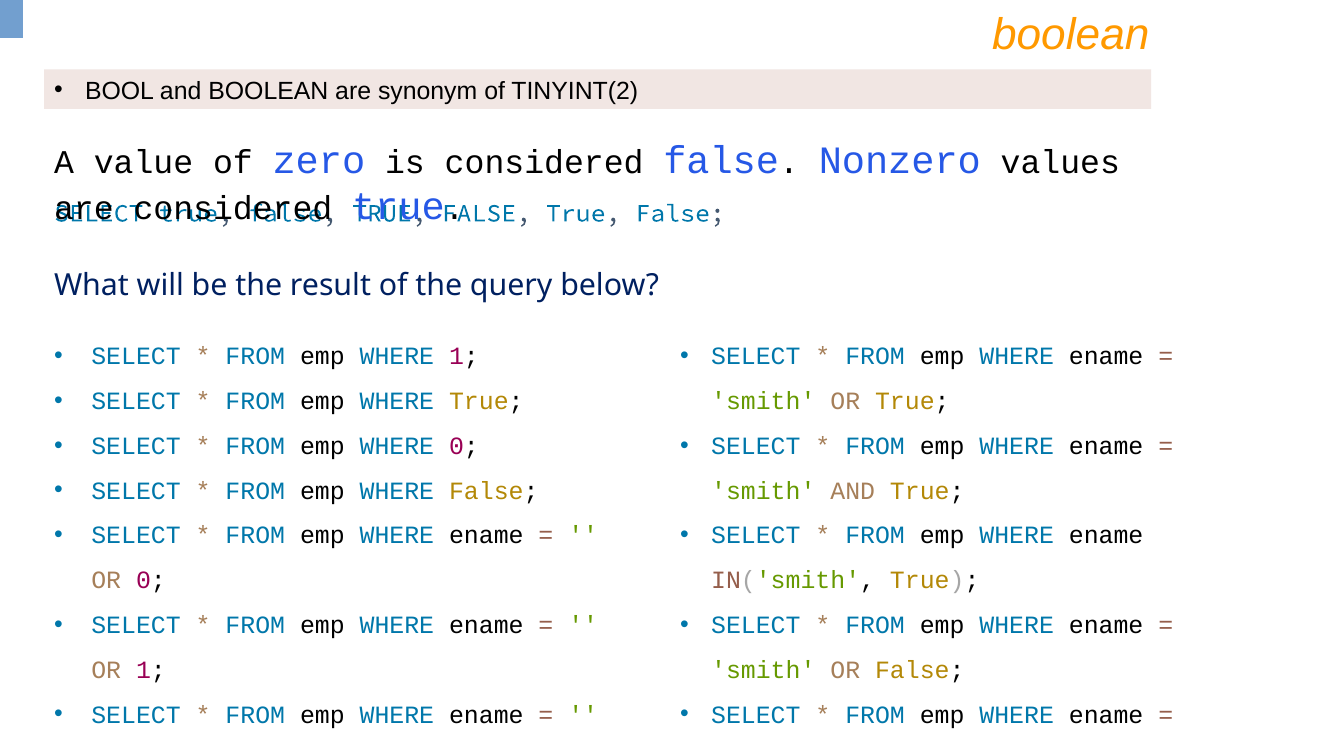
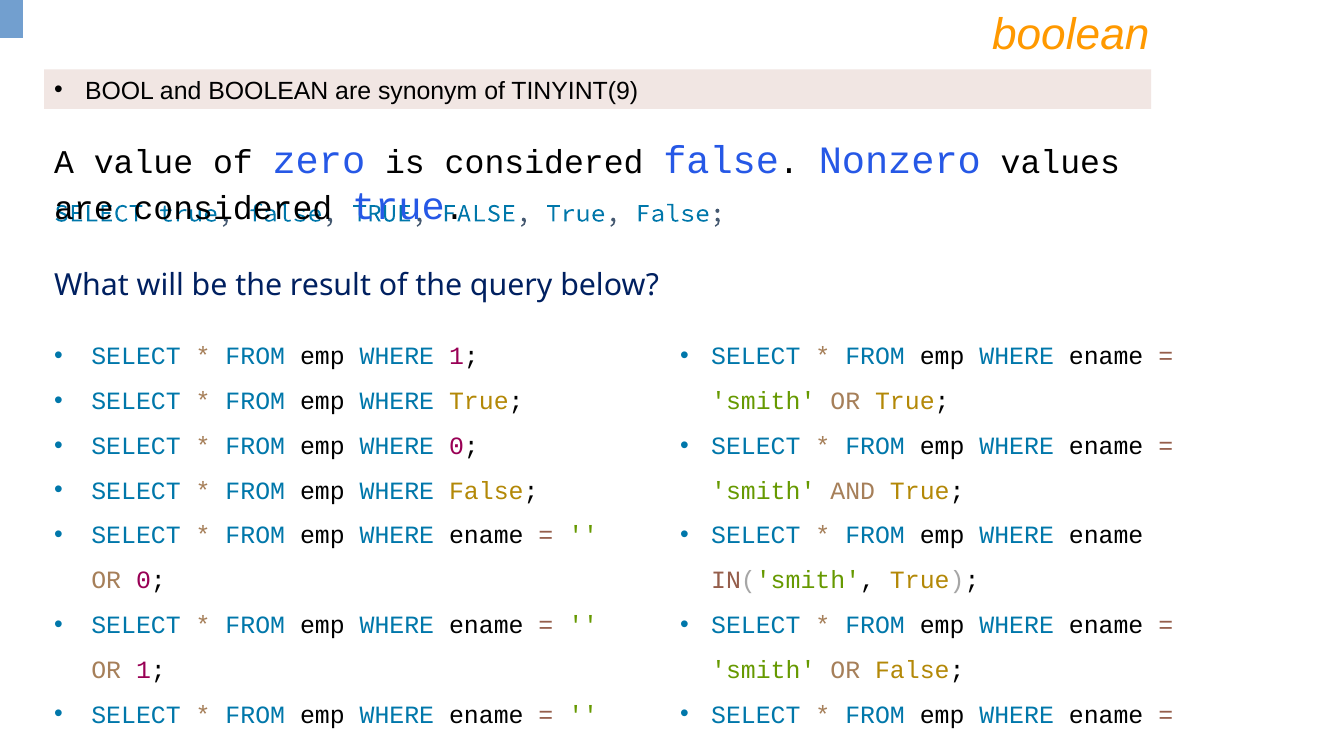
TINYINT(2: TINYINT(2 -> TINYINT(9 (575, 91)
